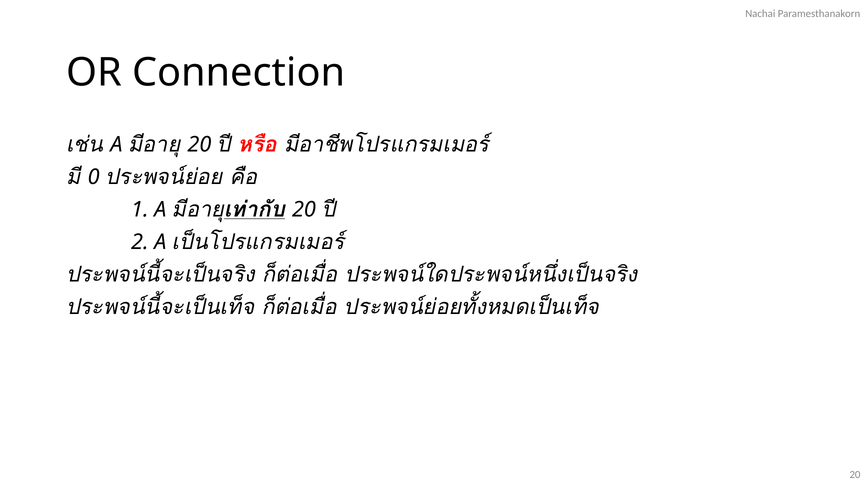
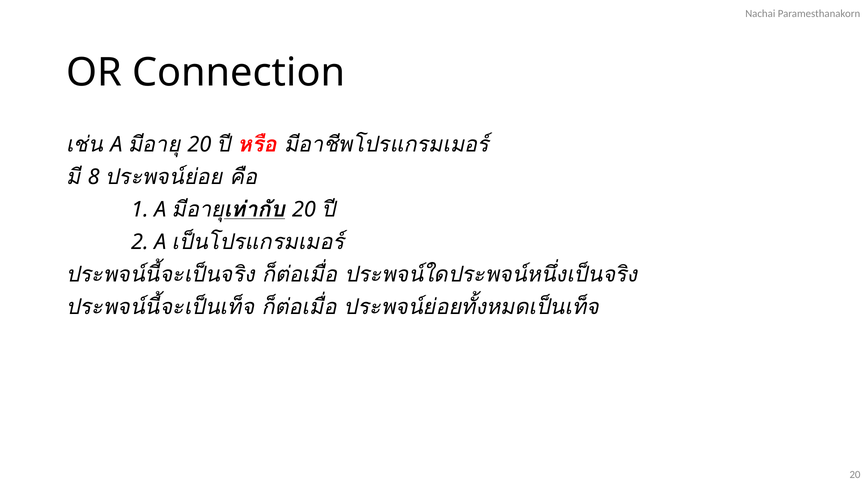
0: 0 -> 8 (94, 177)
